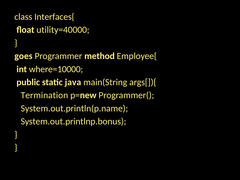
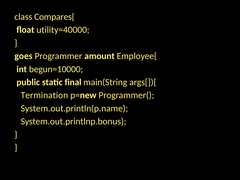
Interfaces{: Interfaces{ -> Compares{ (54, 17)
method: method -> amount (100, 56)
where=10000: where=10000 -> begun=10000 (56, 69)
java: java -> final (73, 82)
